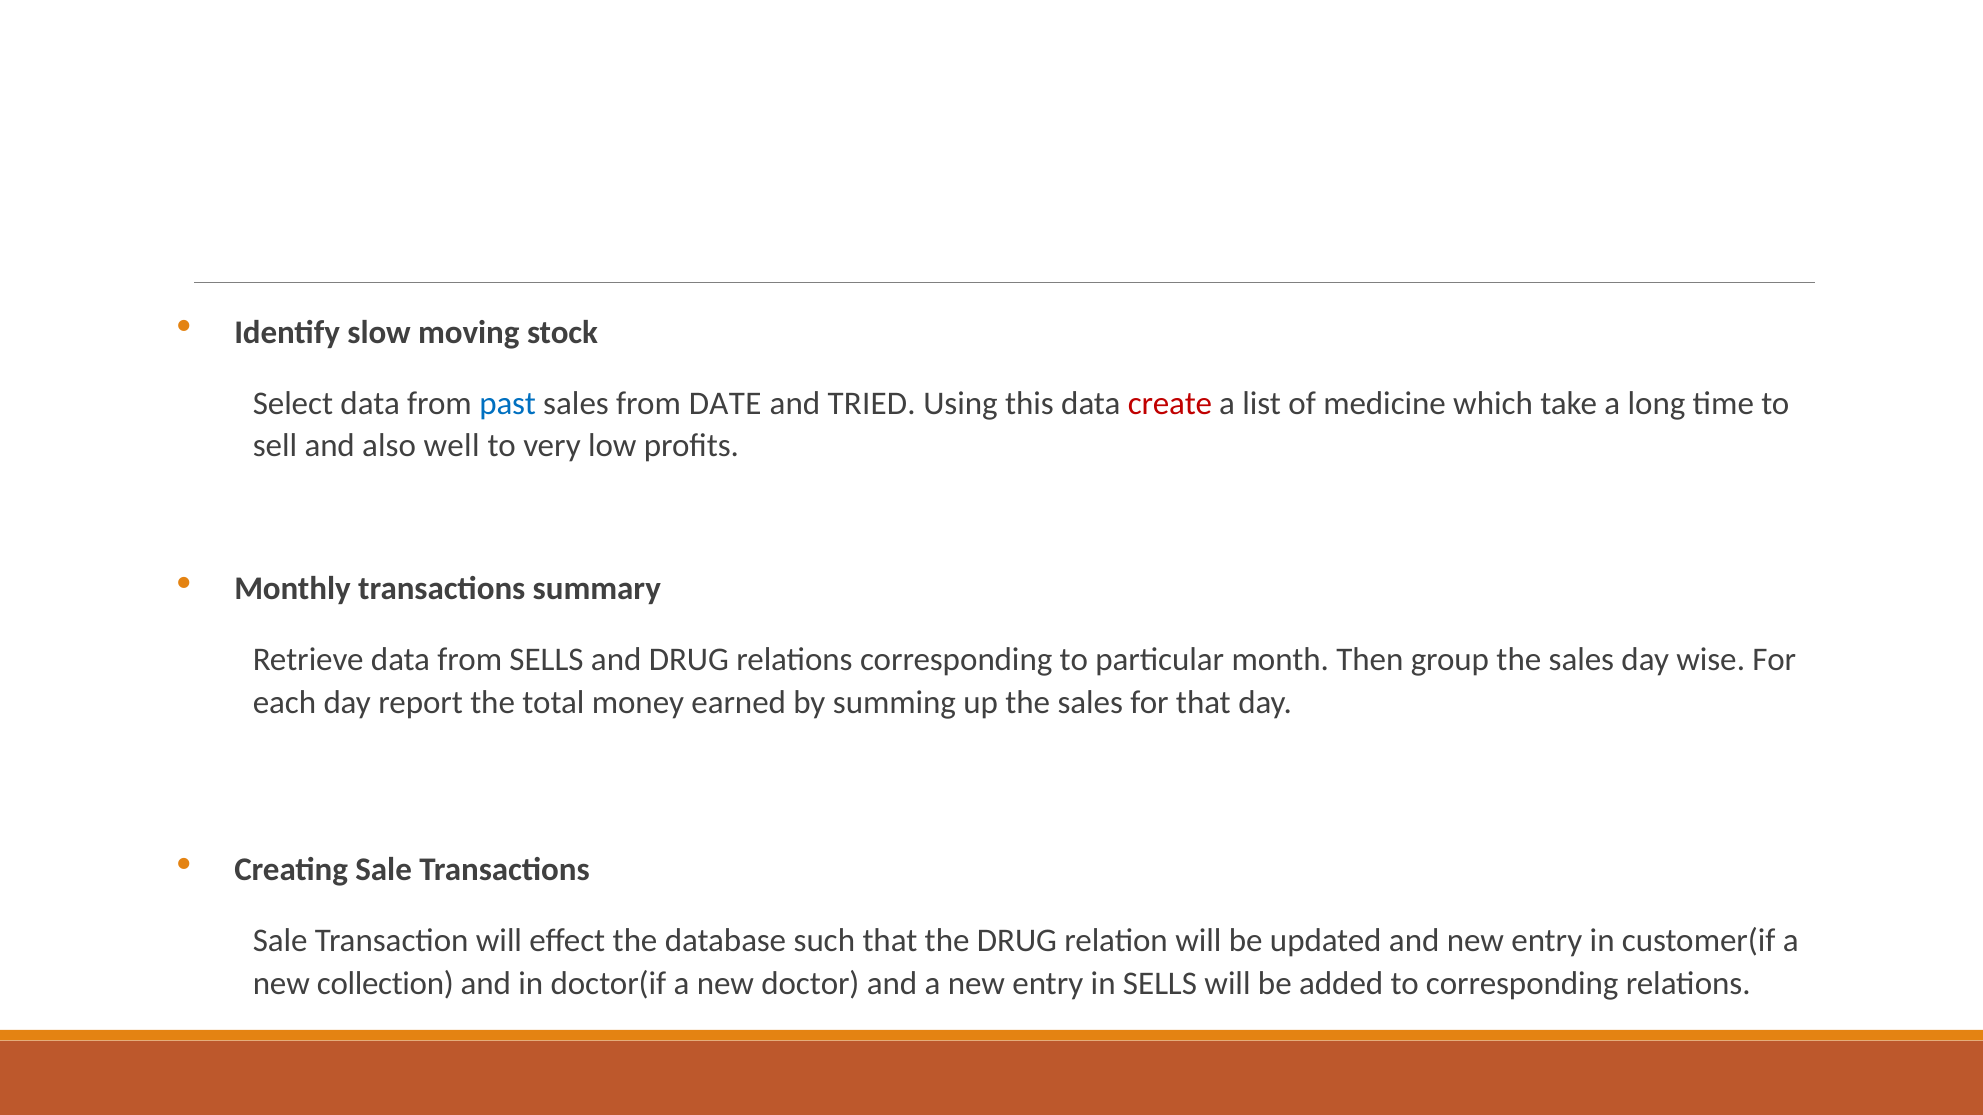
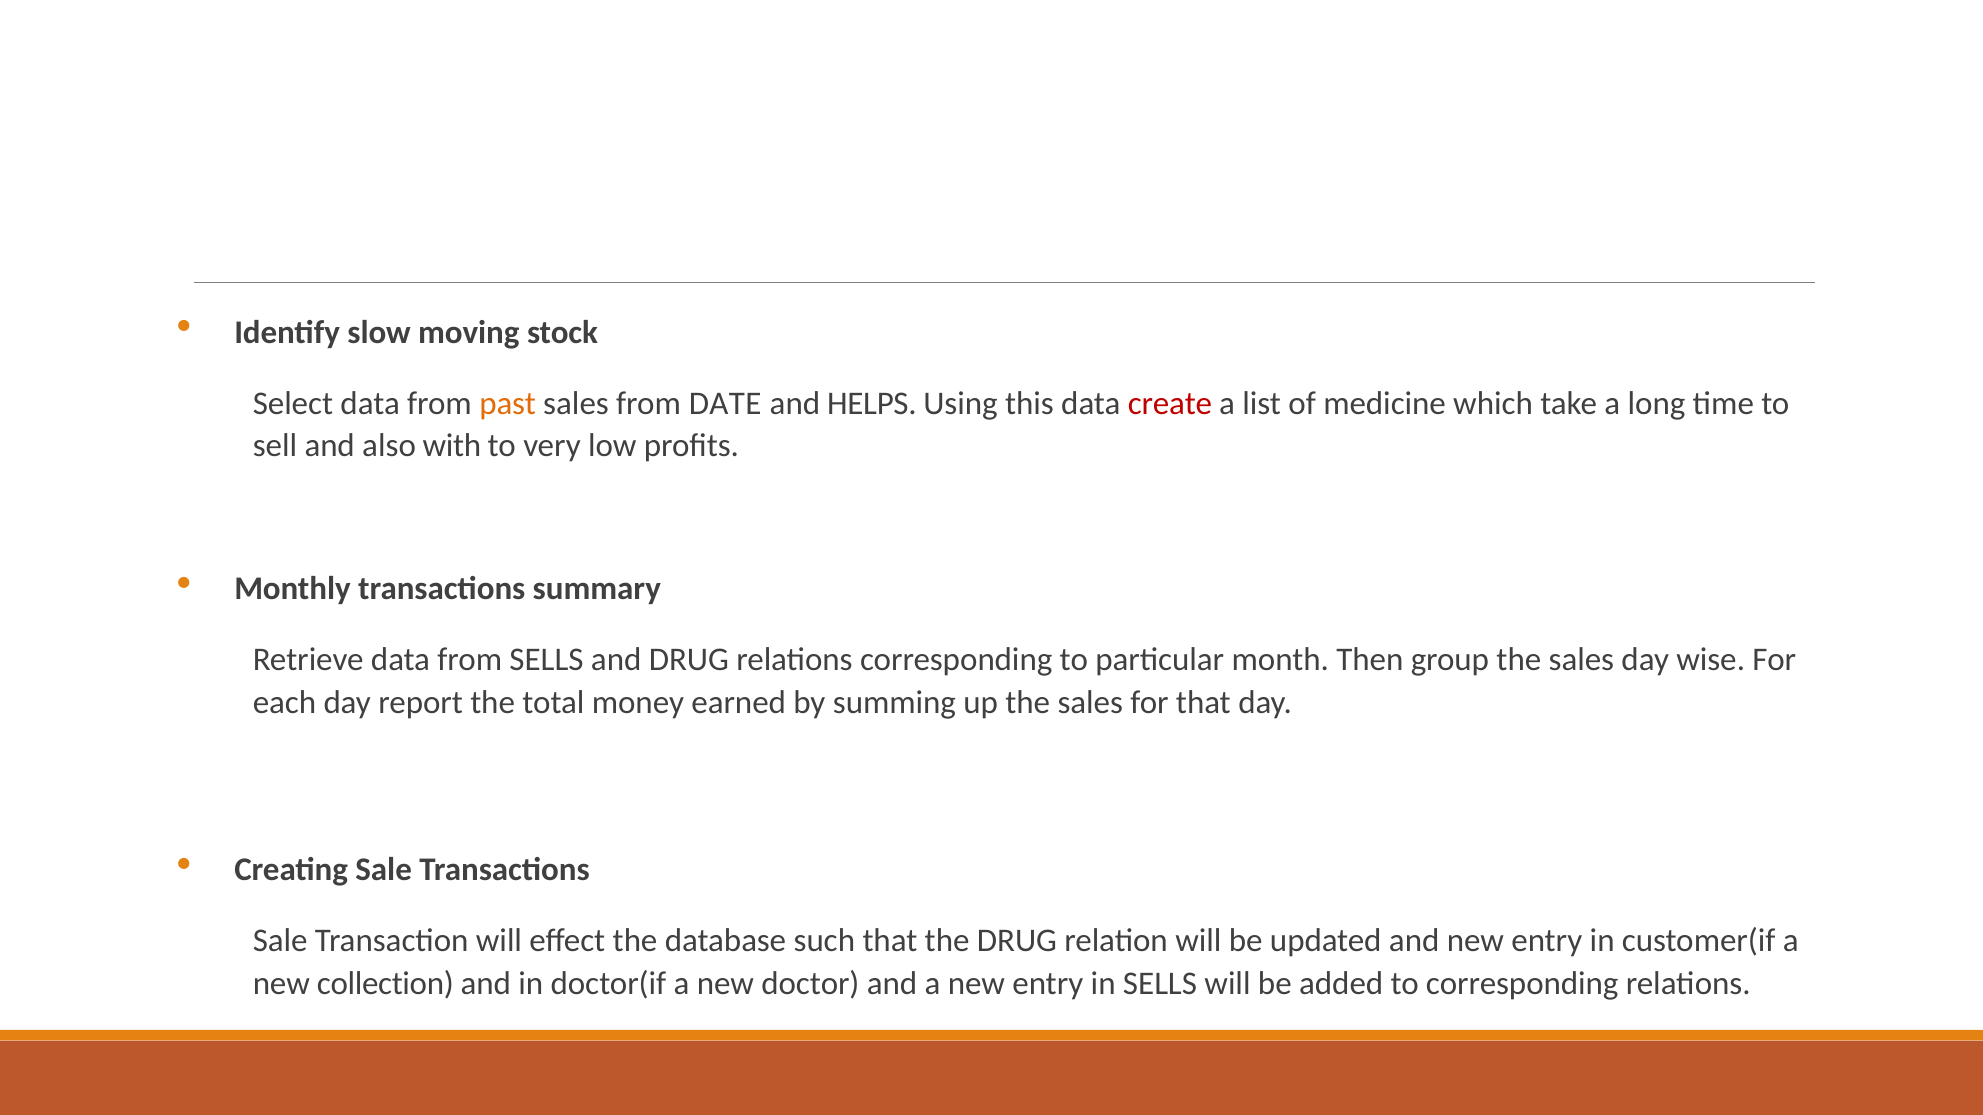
past colour: blue -> orange (508, 404)
TRIED: TRIED -> HELPS (872, 404)
well: well -> with (452, 446)
